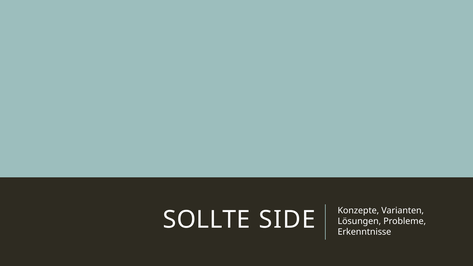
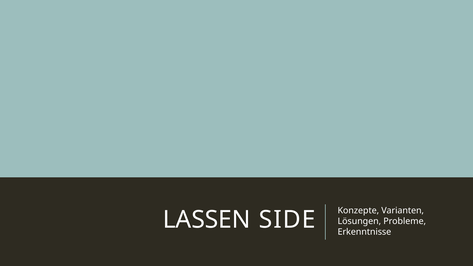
SOLLTE: SOLLTE -> LASSEN (207, 220)
